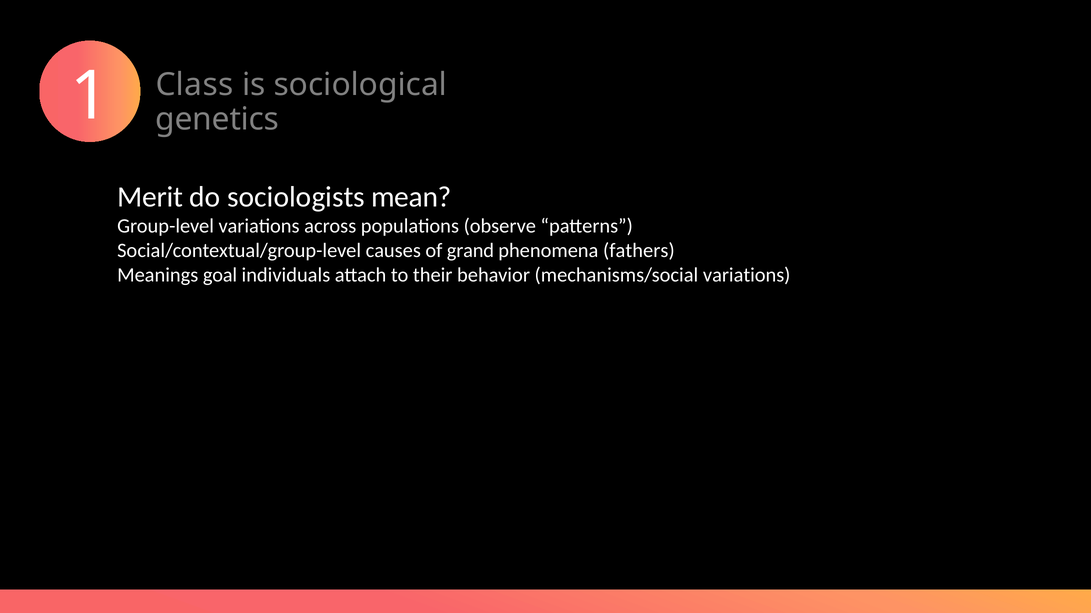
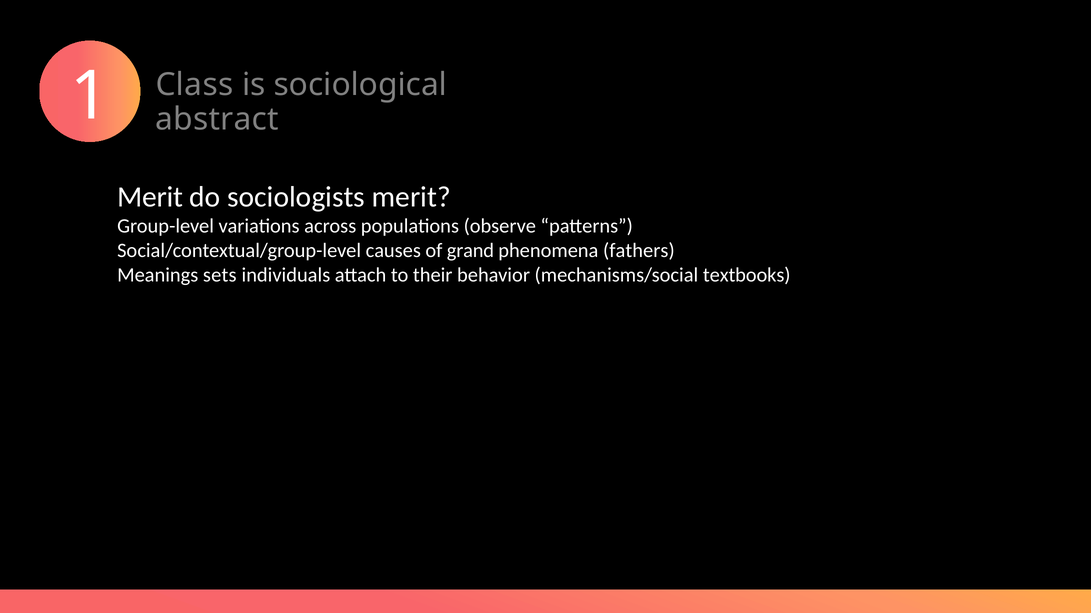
genetics: genetics -> abstract (217, 119)
sociologists mean: mean -> merit (411, 197)
goal: goal -> sets (220, 276)
mechanisms/social variations: variations -> textbooks (747, 276)
